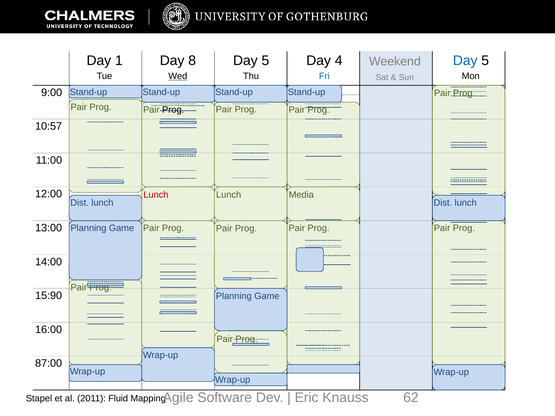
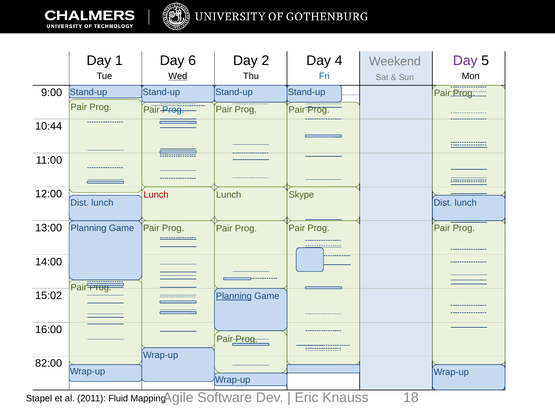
8: 8 -> 6 (192, 61)
5: 5 -> 2 (265, 61)
Day colour: blue -> purple (465, 61)
Prog colour: black -> blue (173, 110)
10:57: 10:57 -> 10:44 (49, 126)
Media: Media -> Skype (301, 195)
15:90: 15:90 -> 15:02 (49, 296)
Planning underline: none -> present (234, 296)
87:00: 87:00 -> 82:00 (49, 364)
62: 62 -> 18 (411, 398)
